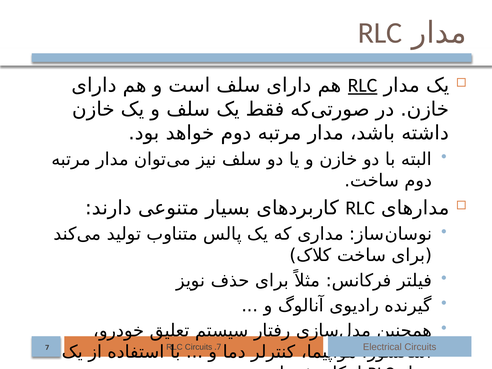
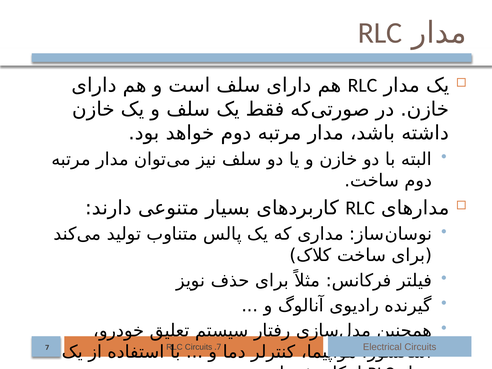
RLC underline: present -> none (363, 85)
